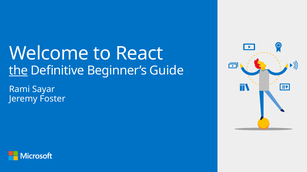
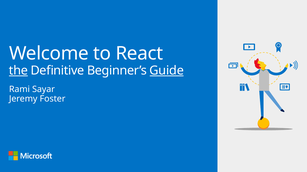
Guide underline: none -> present (167, 71)
